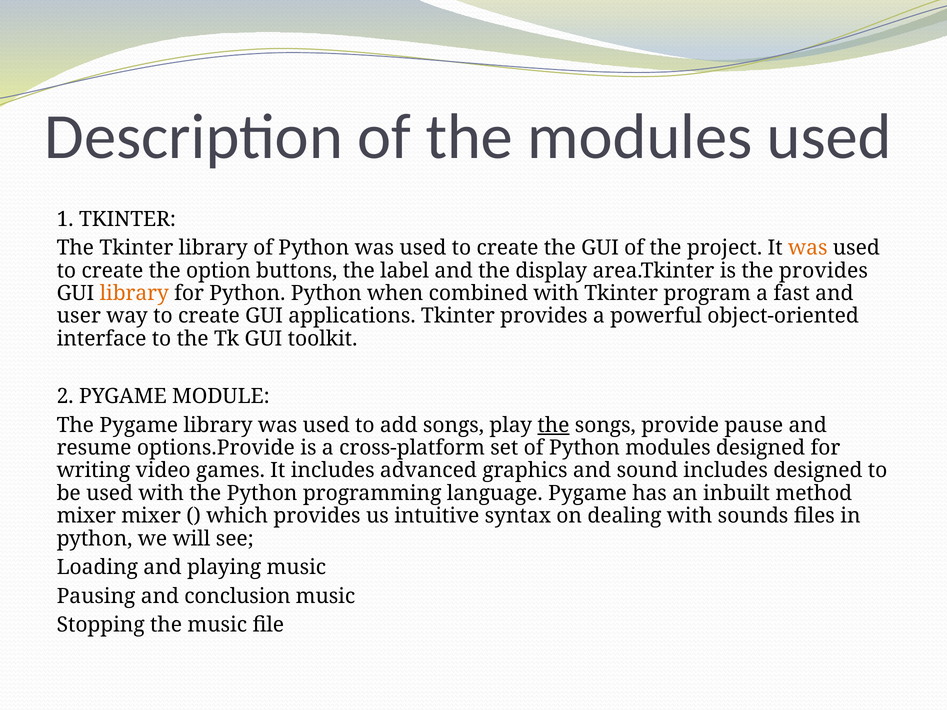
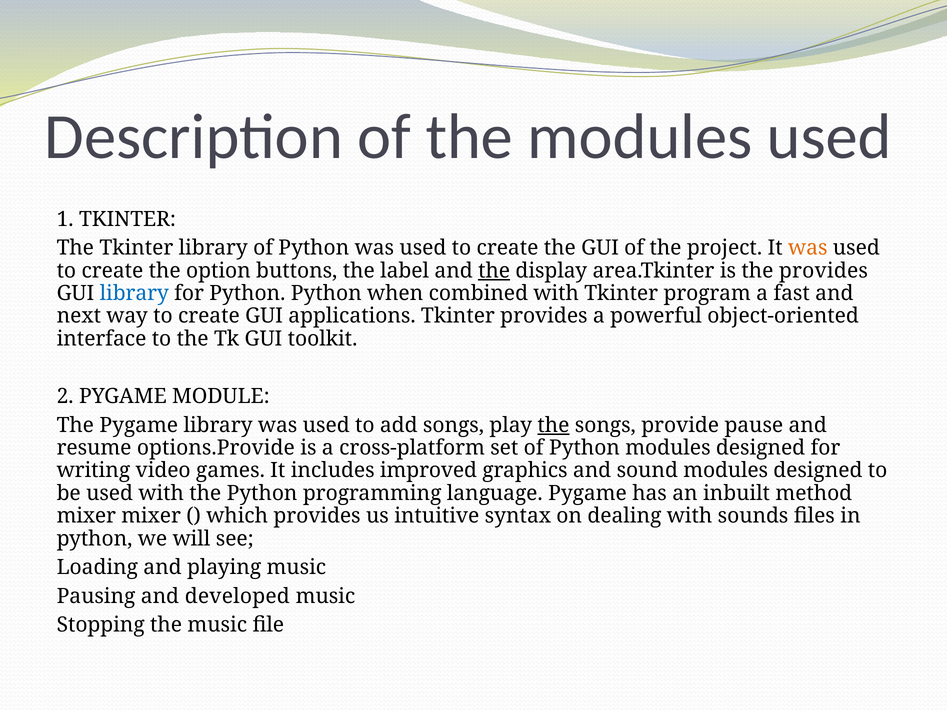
the underline: none -> present (494, 271)
library colour: orange -> blue (134, 293)
user: user -> next (79, 316)
advanced: advanced -> improved (428, 471)
sound includes: includes -> modules (726, 471)
conclusion: conclusion -> developed (237, 596)
